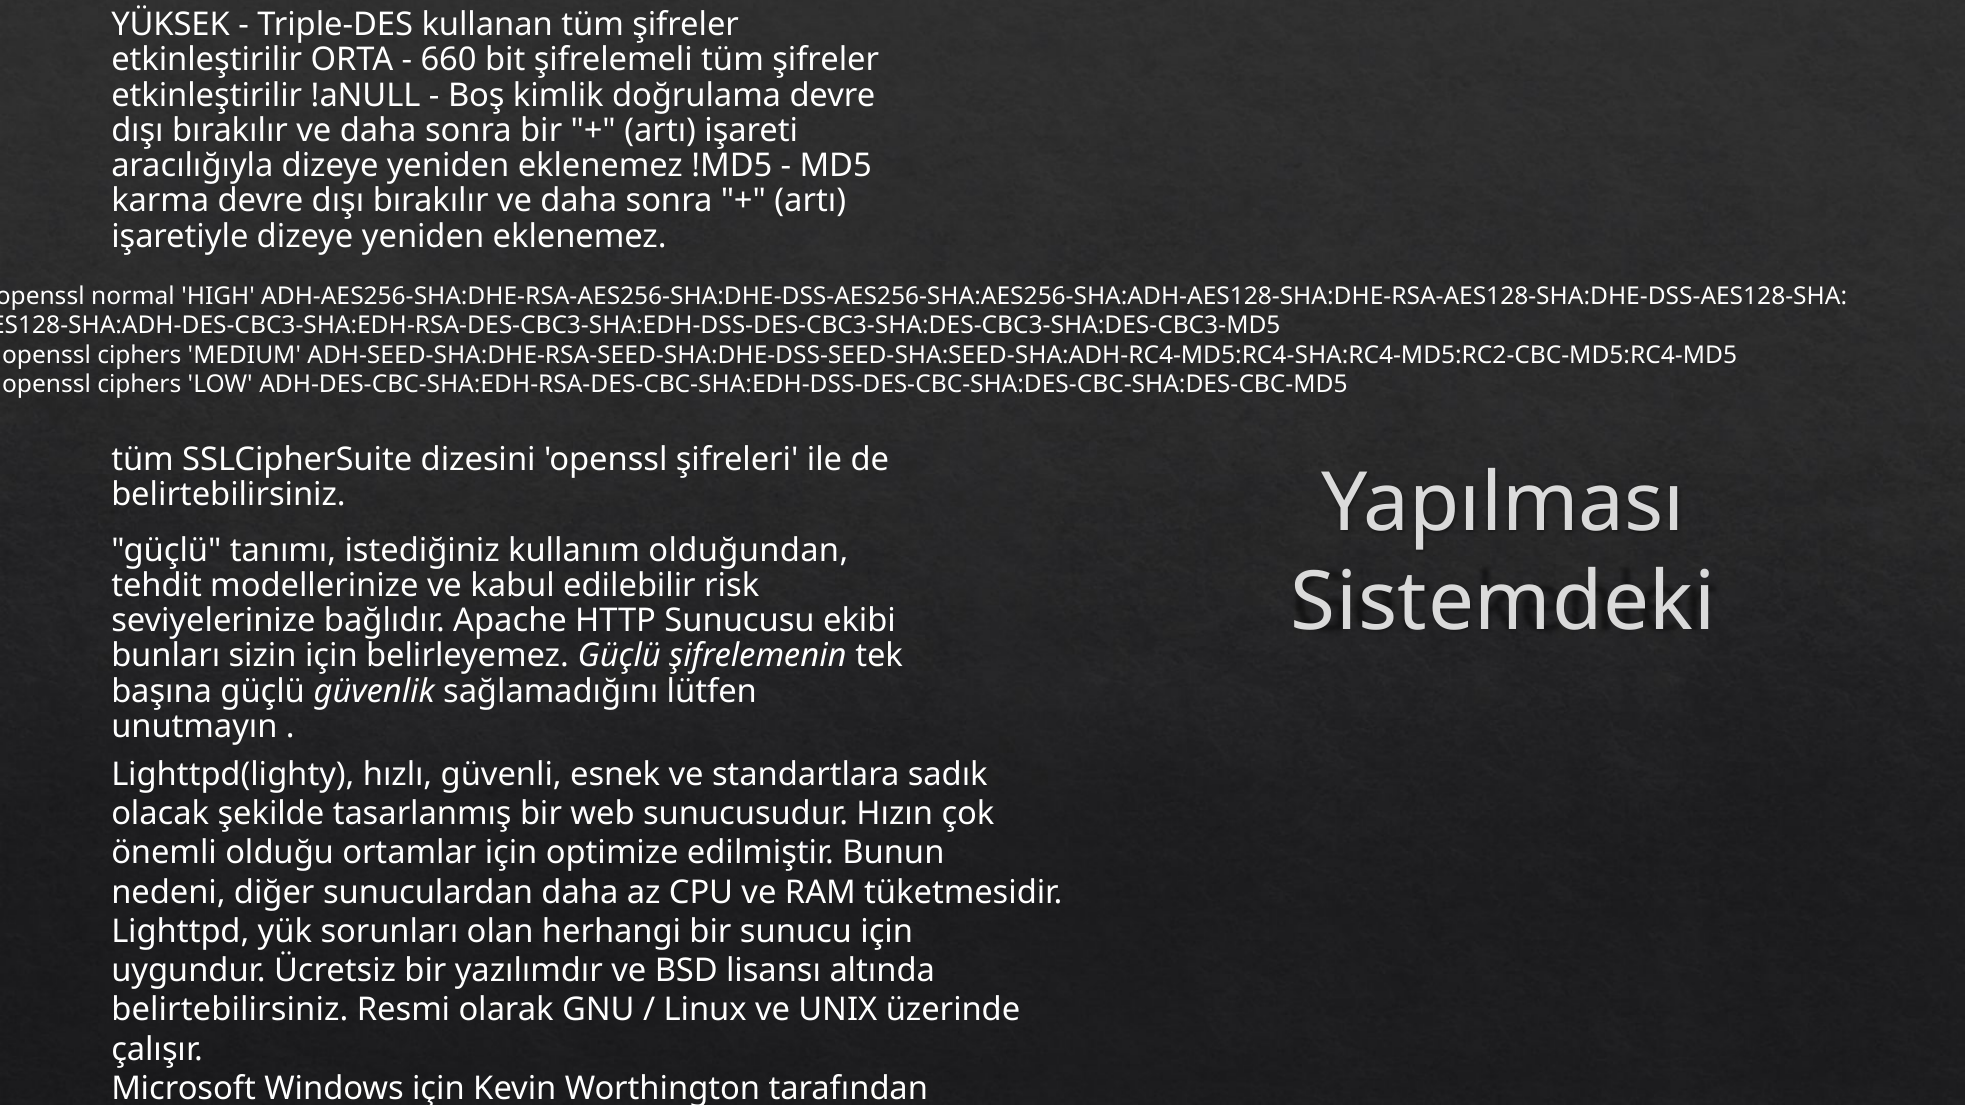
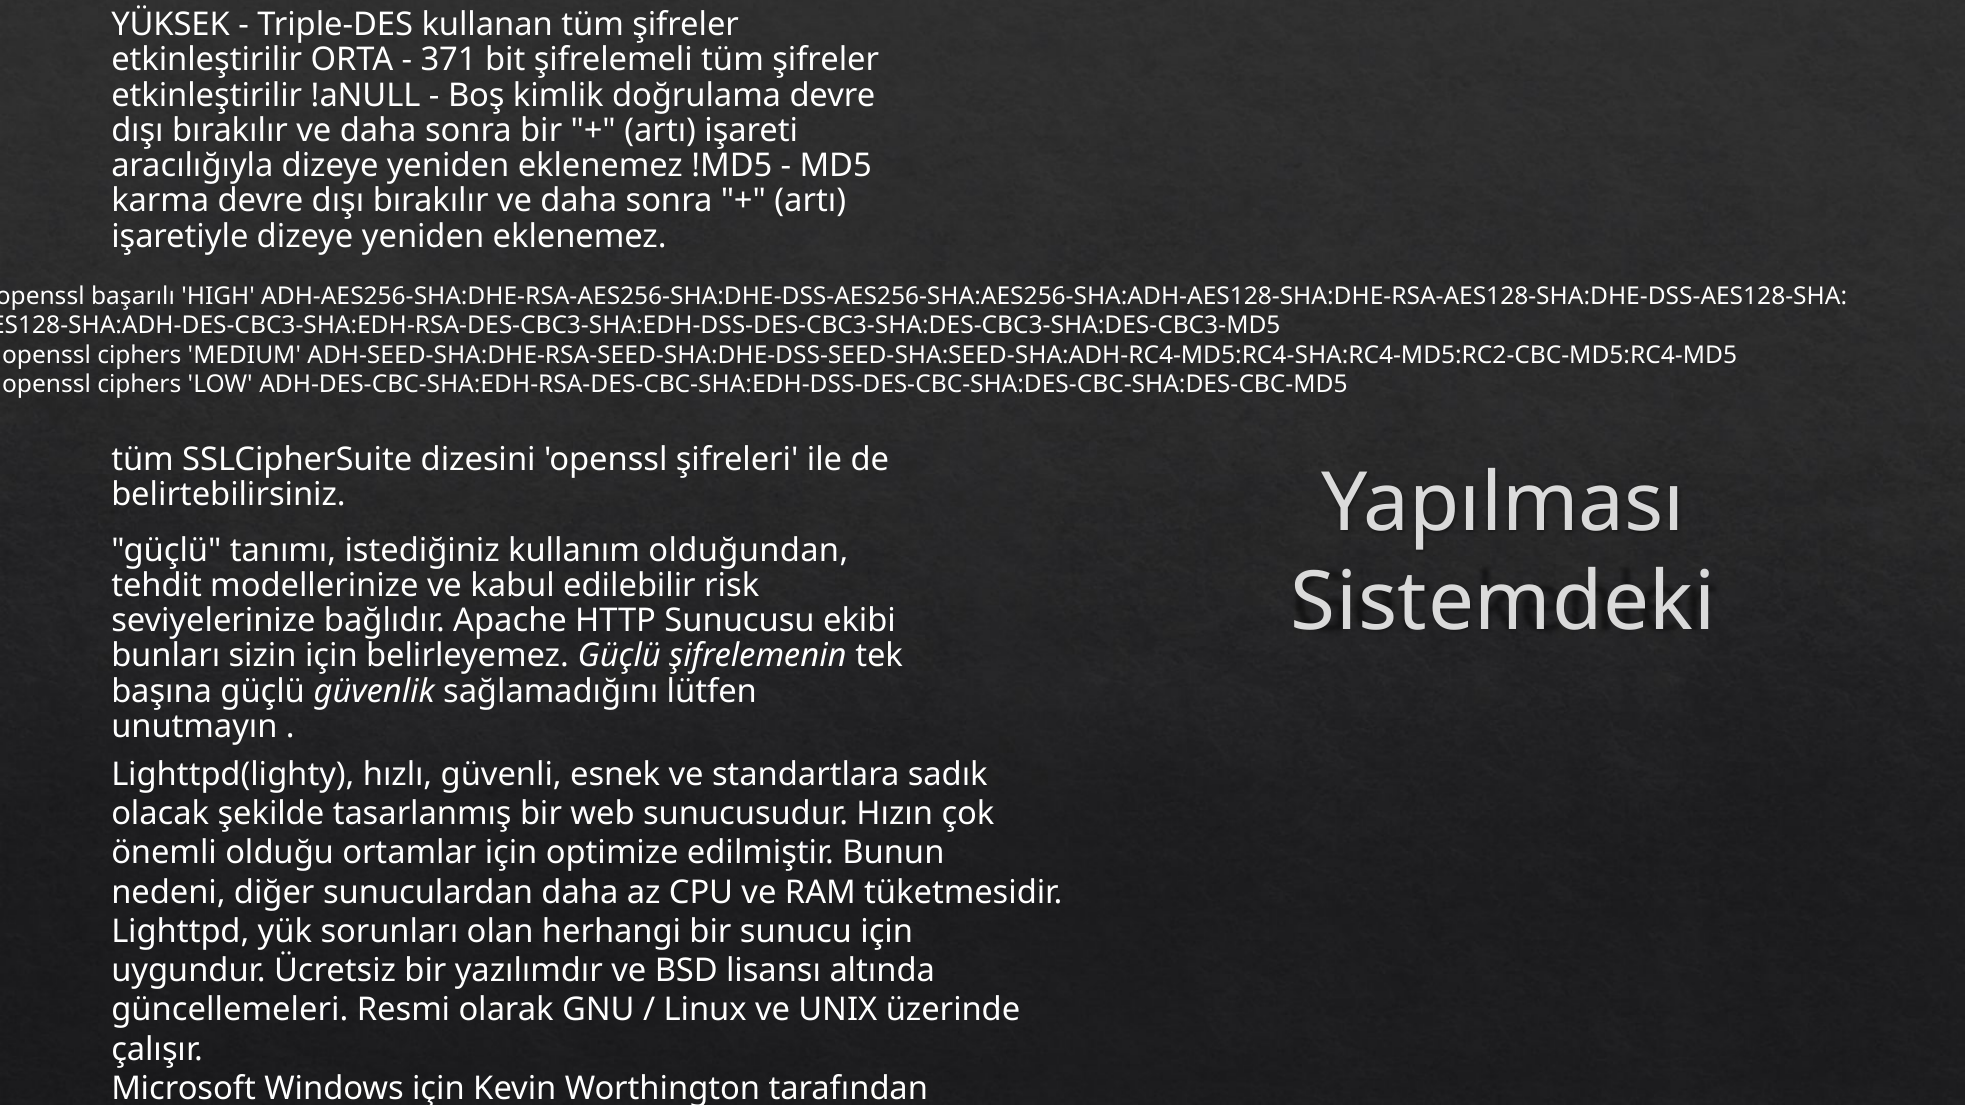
660: 660 -> 371 (449, 60)
normal: normal -> başarılı (133, 296)
belirtebilirsiniz: belirtebilirsiniz -> güncellemeleri (230, 1010)
